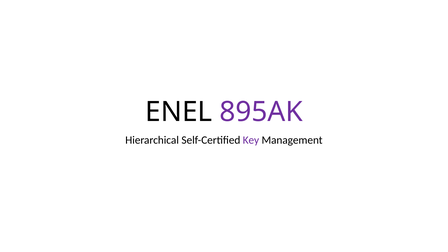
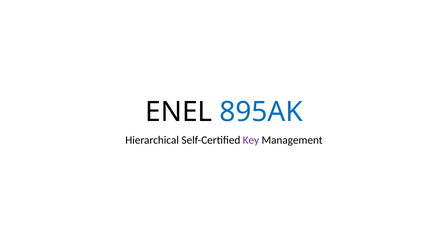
895AK colour: purple -> blue (261, 112)
